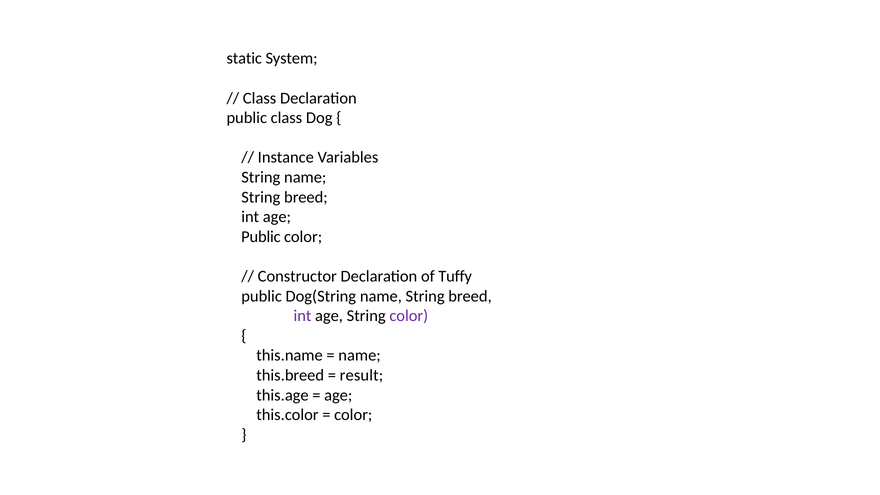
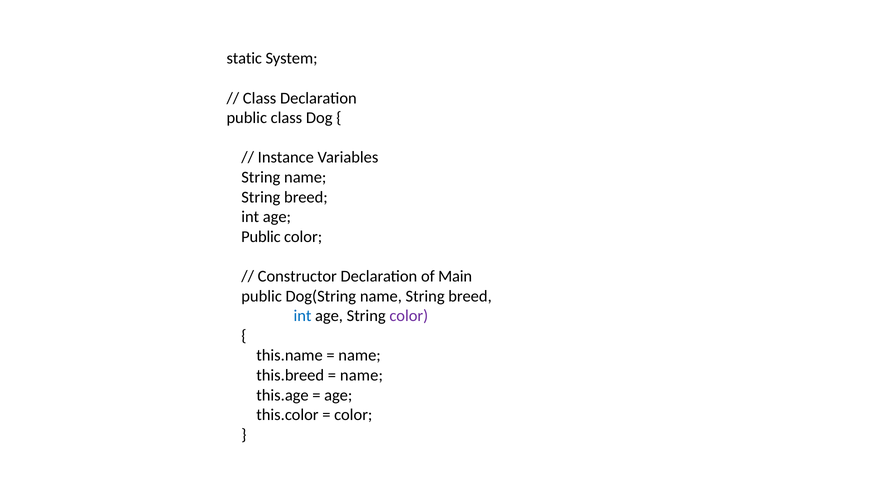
Tuffy: Tuffy -> Main (455, 276)
int colour: purple -> blue (302, 316)
result: result -> name (361, 375)
